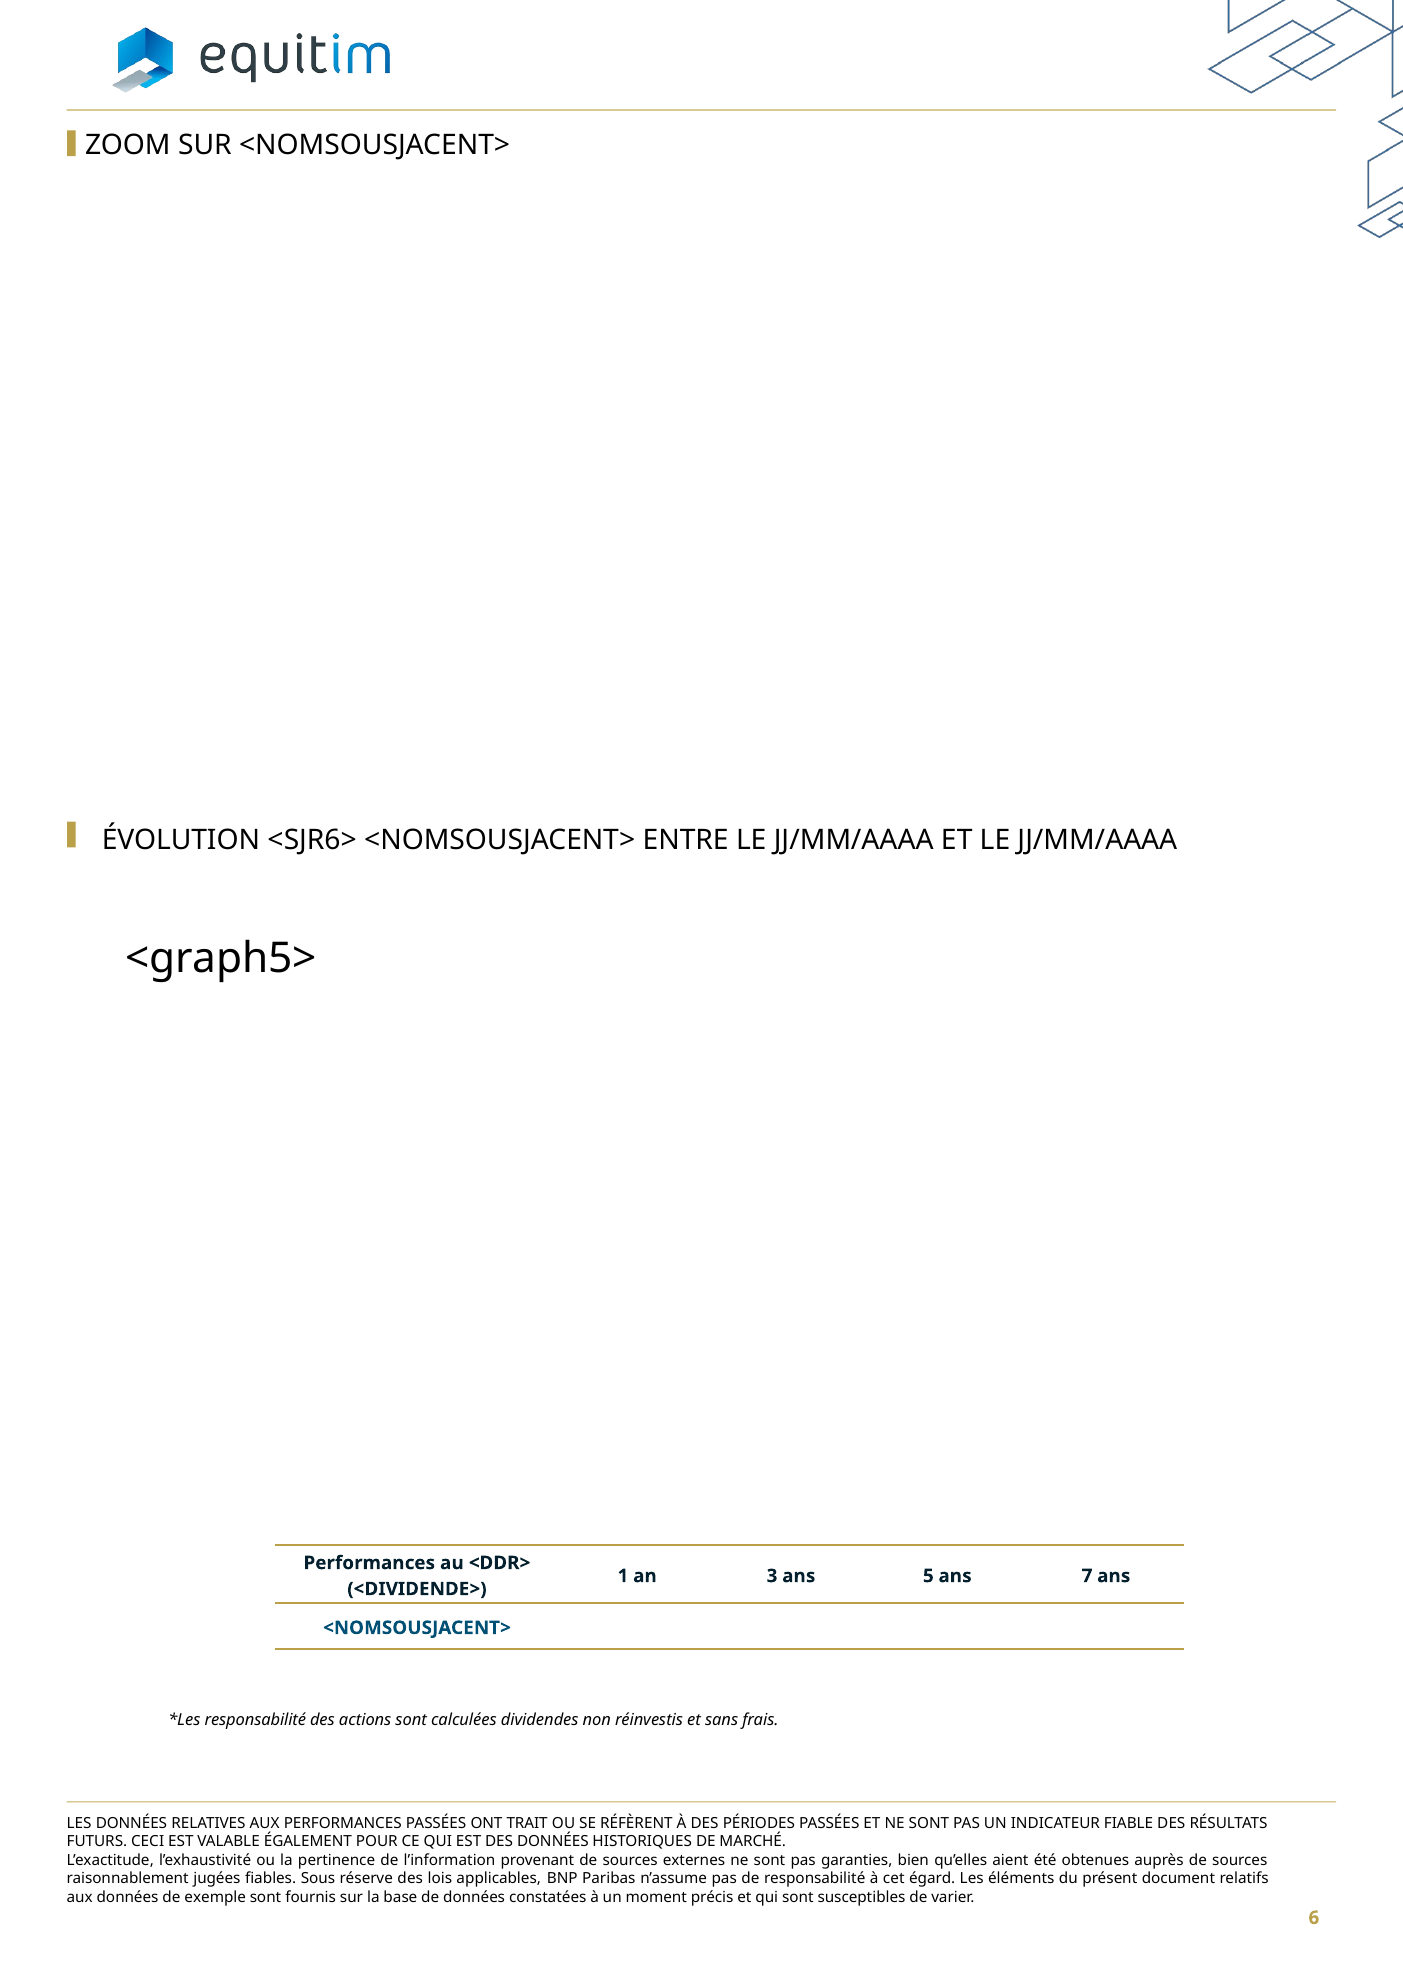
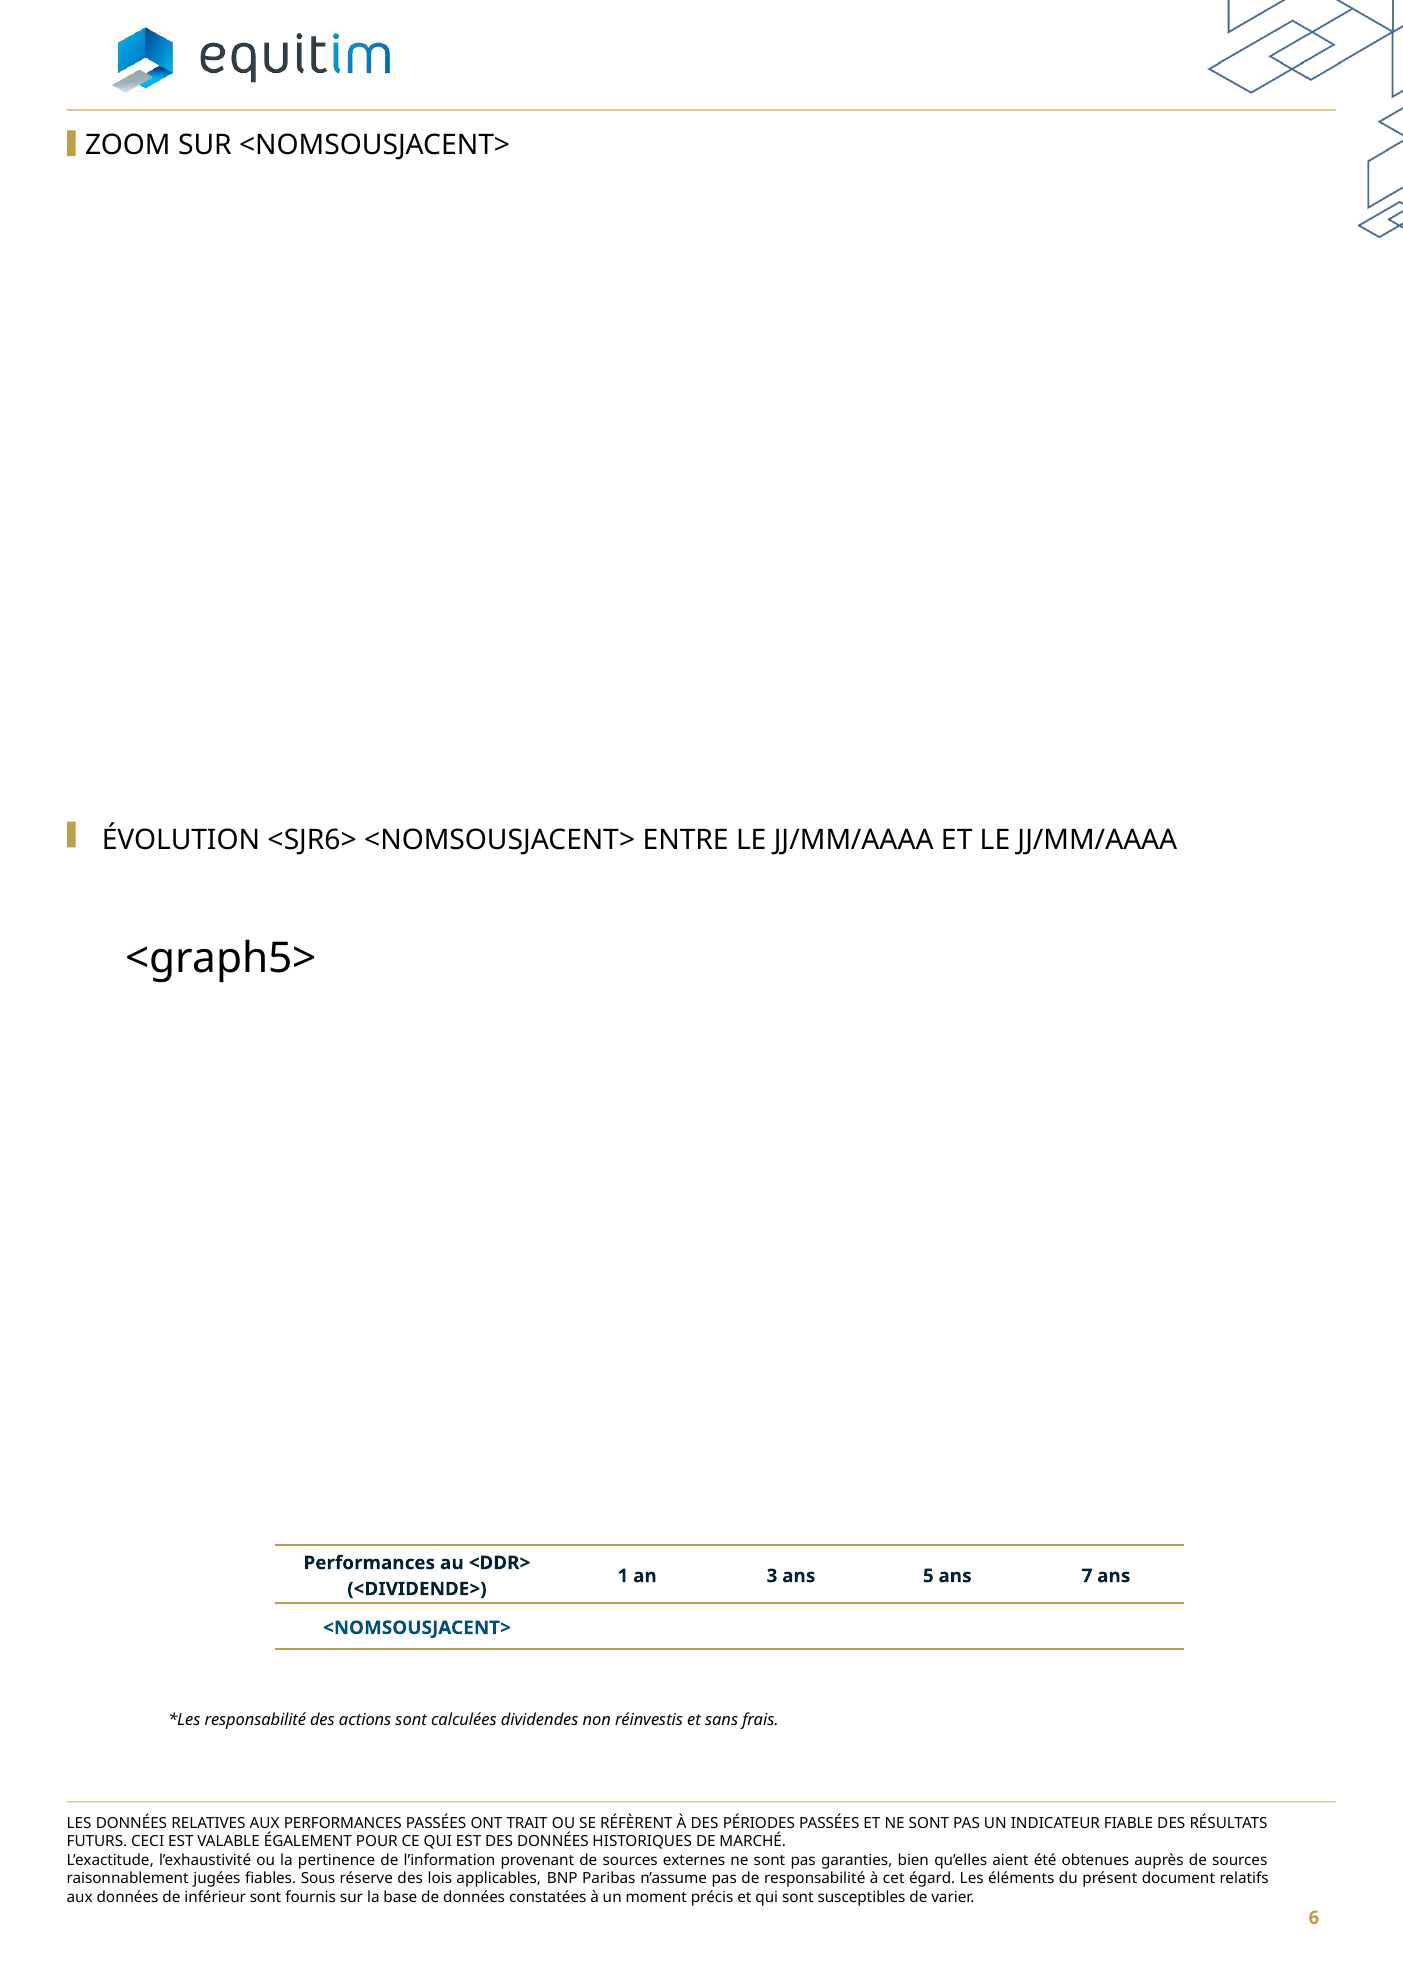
exemple: exemple -> inférieur (215, 1897)
